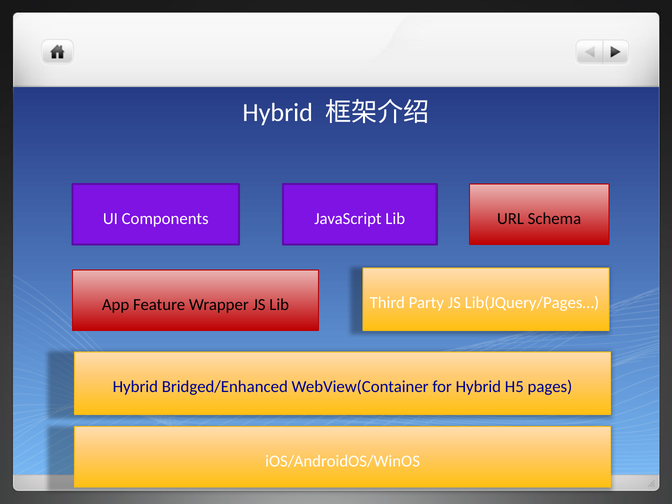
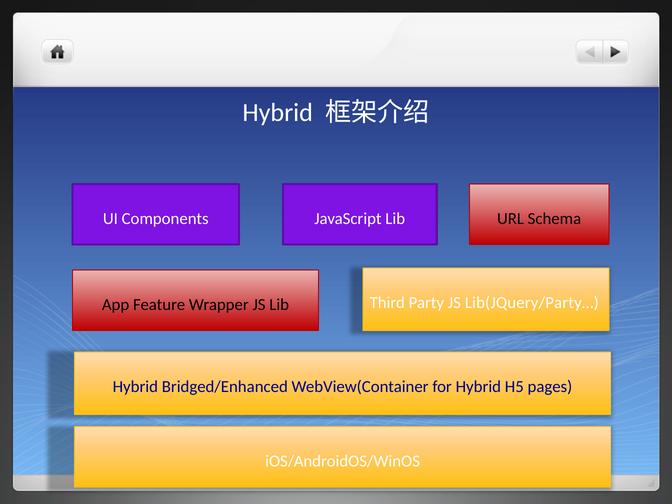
Lib(JQuery/Pages…: Lib(JQuery/Pages… -> Lib(JQuery/Party… (532, 303)
